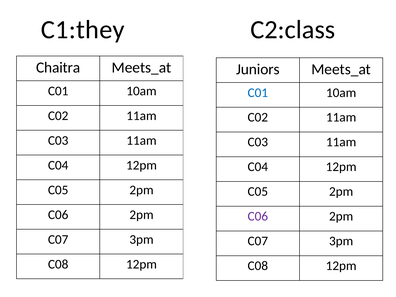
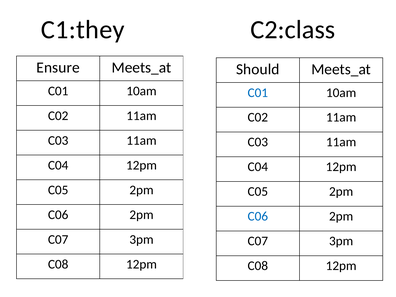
Chaitra: Chaitra -> Ensure (58, 68)
Juniors: Juniors -> Should (258, 69)
C06 colour: purple -> blue (258, 216)
